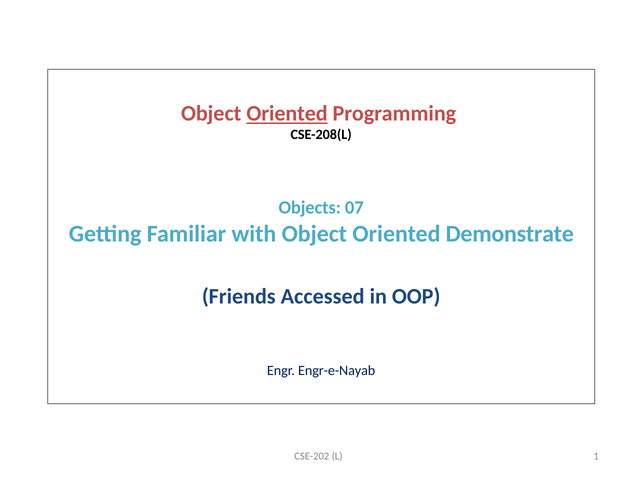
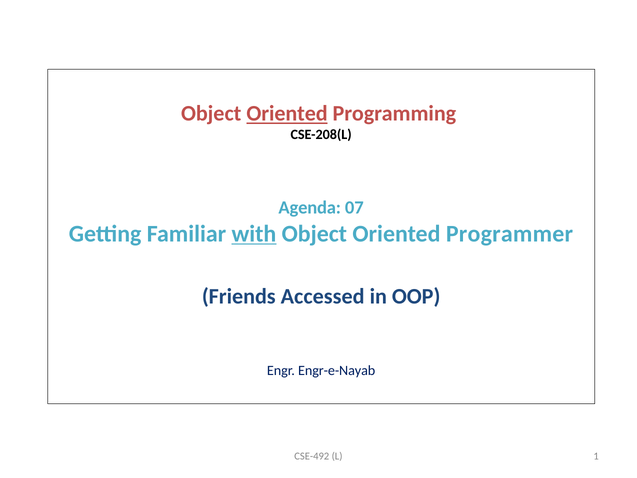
Objects: Objects -> Agenda (310, 208)
with underline: none -> present (254, 234)
Demonstrate: Demonstrate -> Programmer (509, 234)
CSE-202: CSE-202 -> CSE-492 (312, 456)
